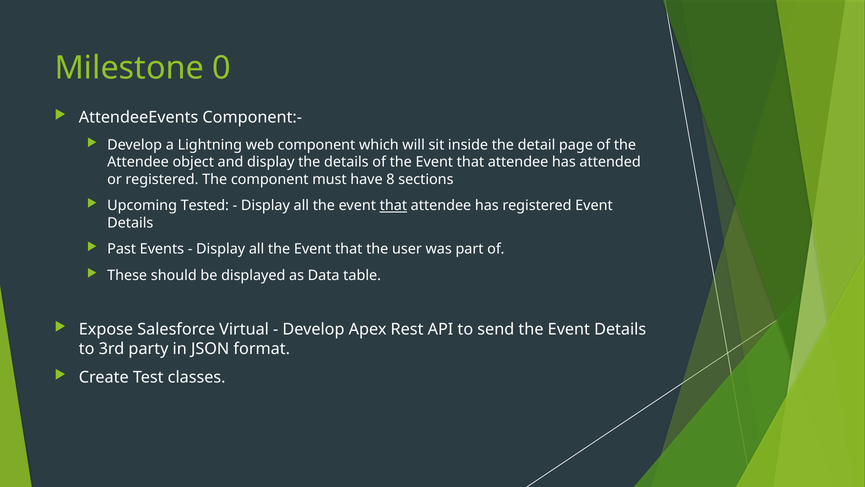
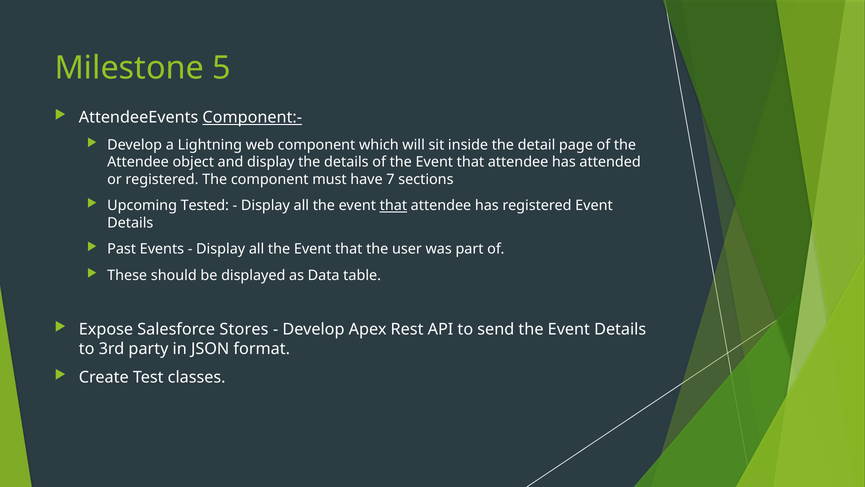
0: 0 -> 5 (222, 68)
Component:- underline: none -> present (252, 117)
8: 8 -> 7 (390, 179)
Virtual: Virtual -> Stores (244, 329)
